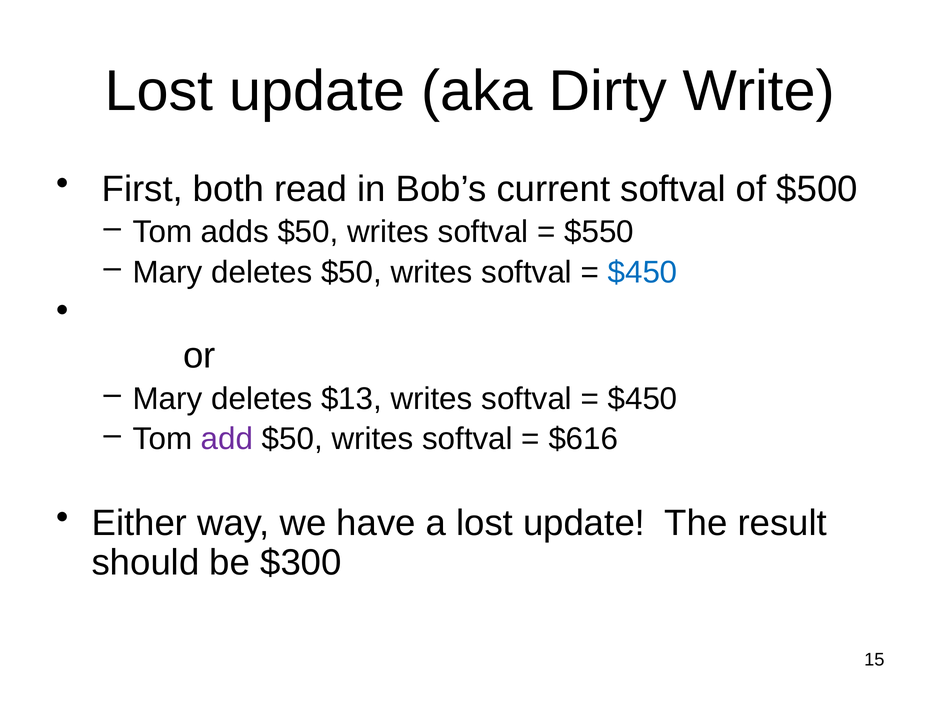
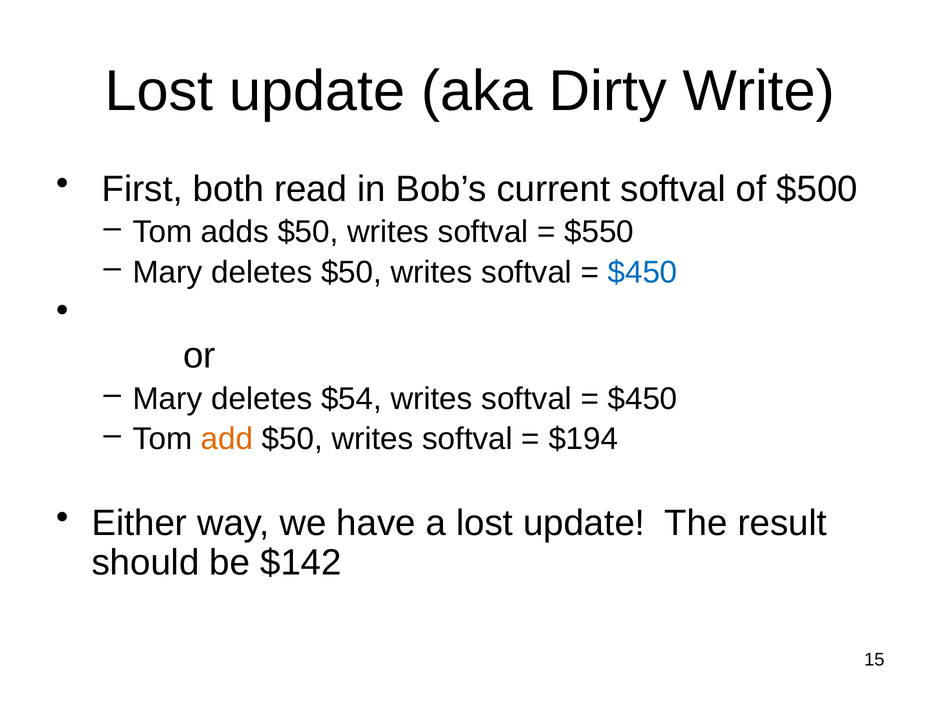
$13: $13 -> $54 (352, 399)
add colour: purple -> orange (227, 439)
$616: $616 -> $194 (583, 439)
$300: $300 -> $142 (301, 562)
